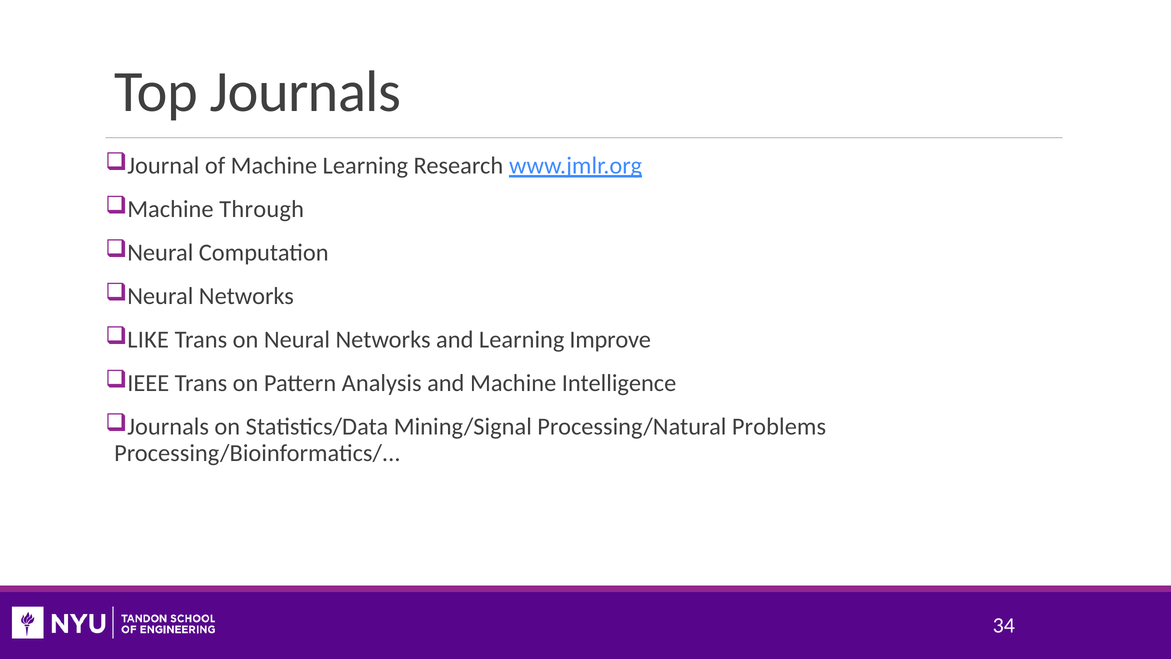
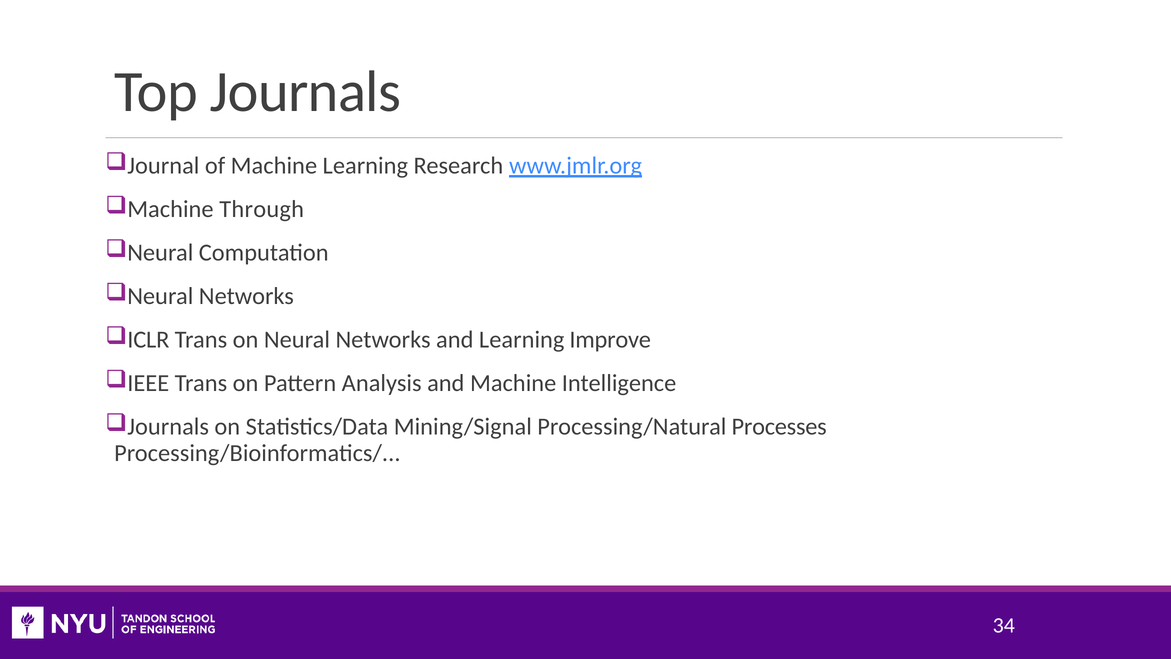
LIKE: LIKE -> ICLR (148, 340)
Problems: Problems -> Processes (779, 426)
